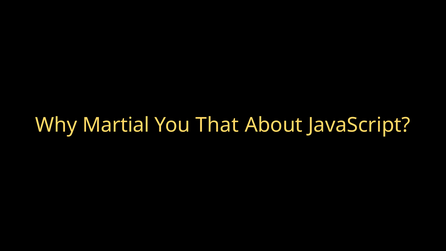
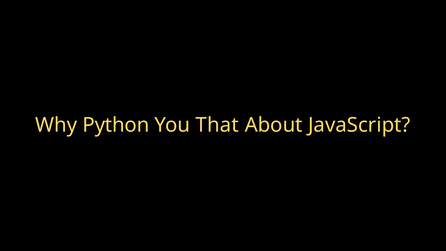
Martial: Martial -> Python (116, 125)
